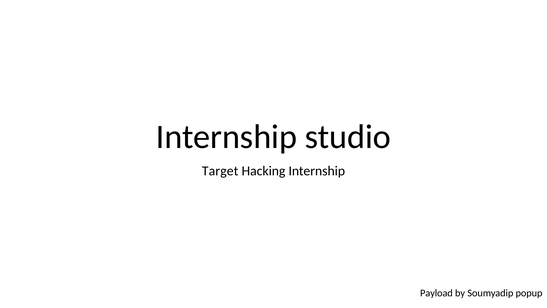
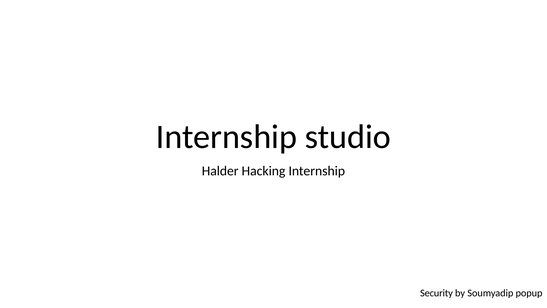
Target: Target -> Halder (220, 171)
Payload: Payload -> Security (436, 293)
